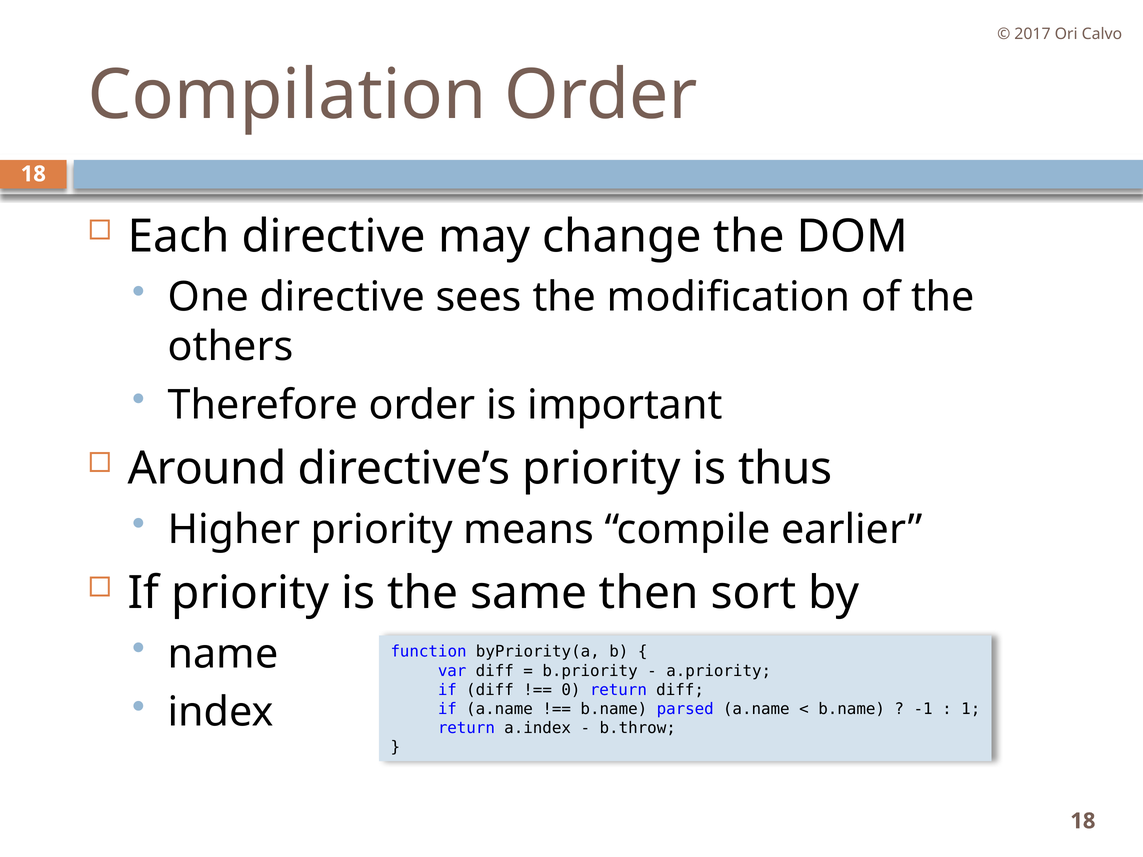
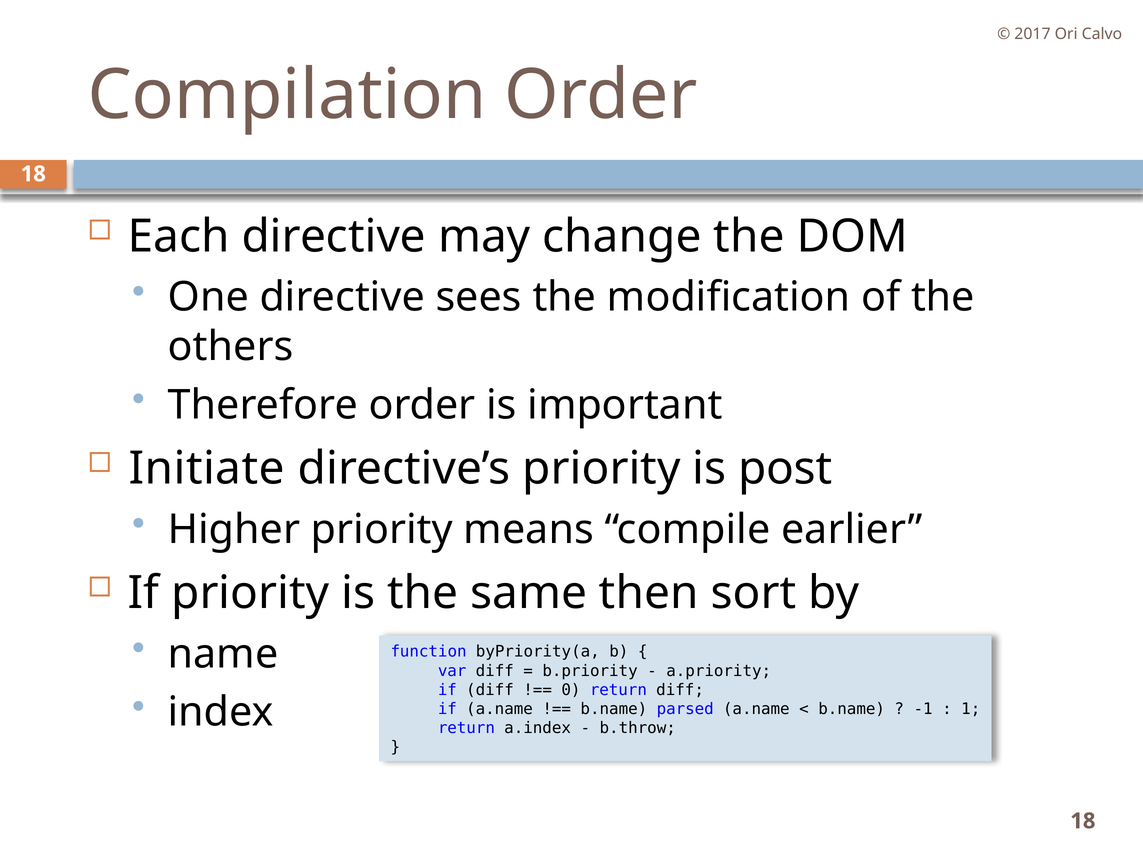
Around: Around -> Initiate (207, 469)
thus: thus -> post (785, 469)
